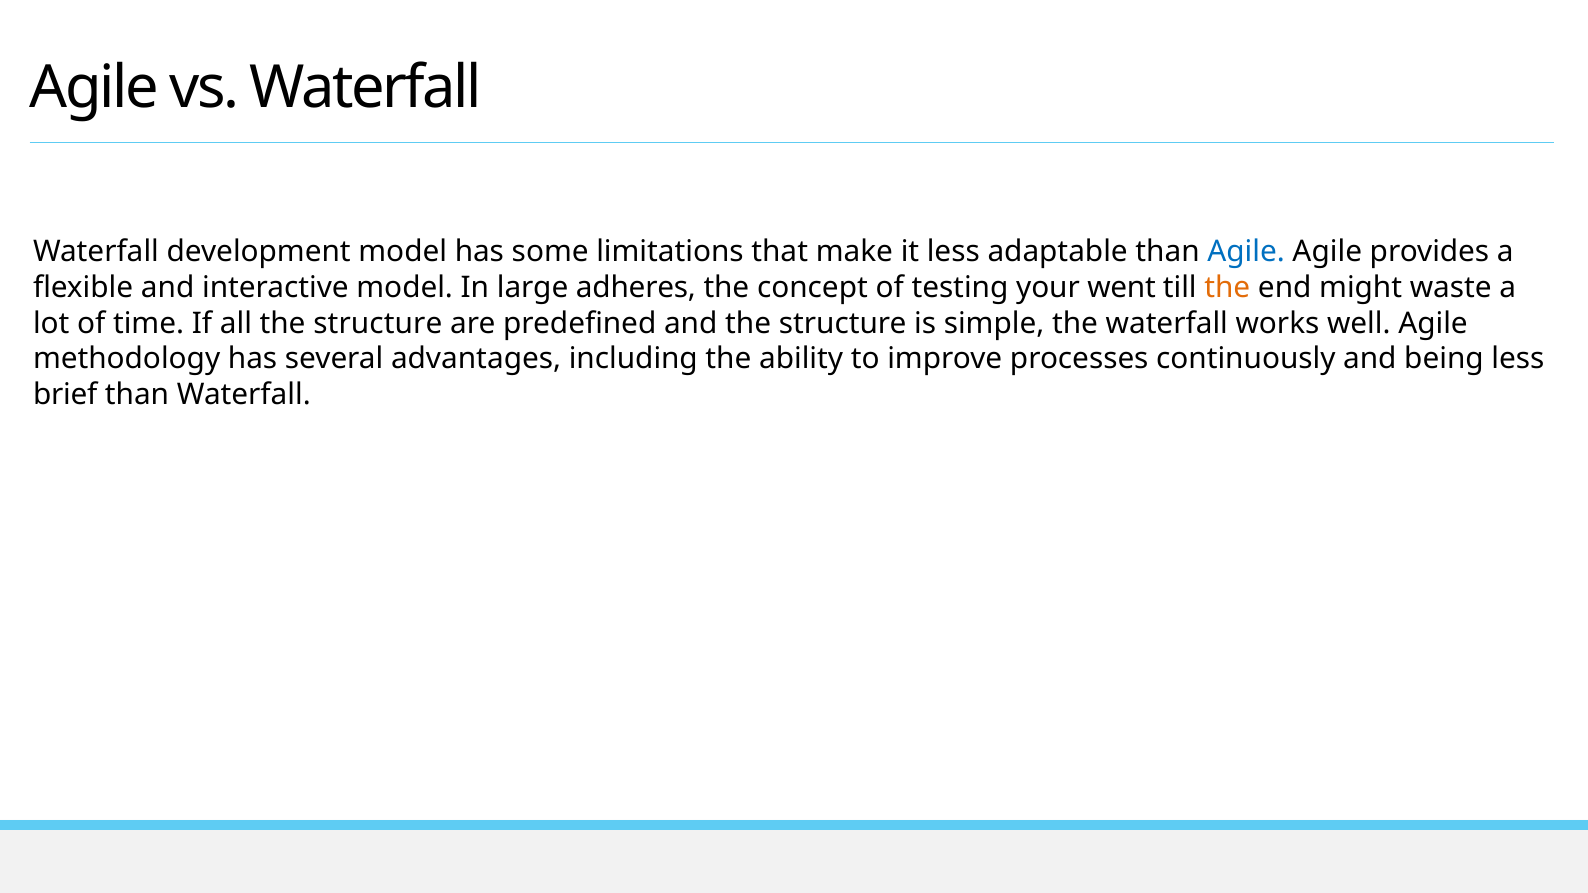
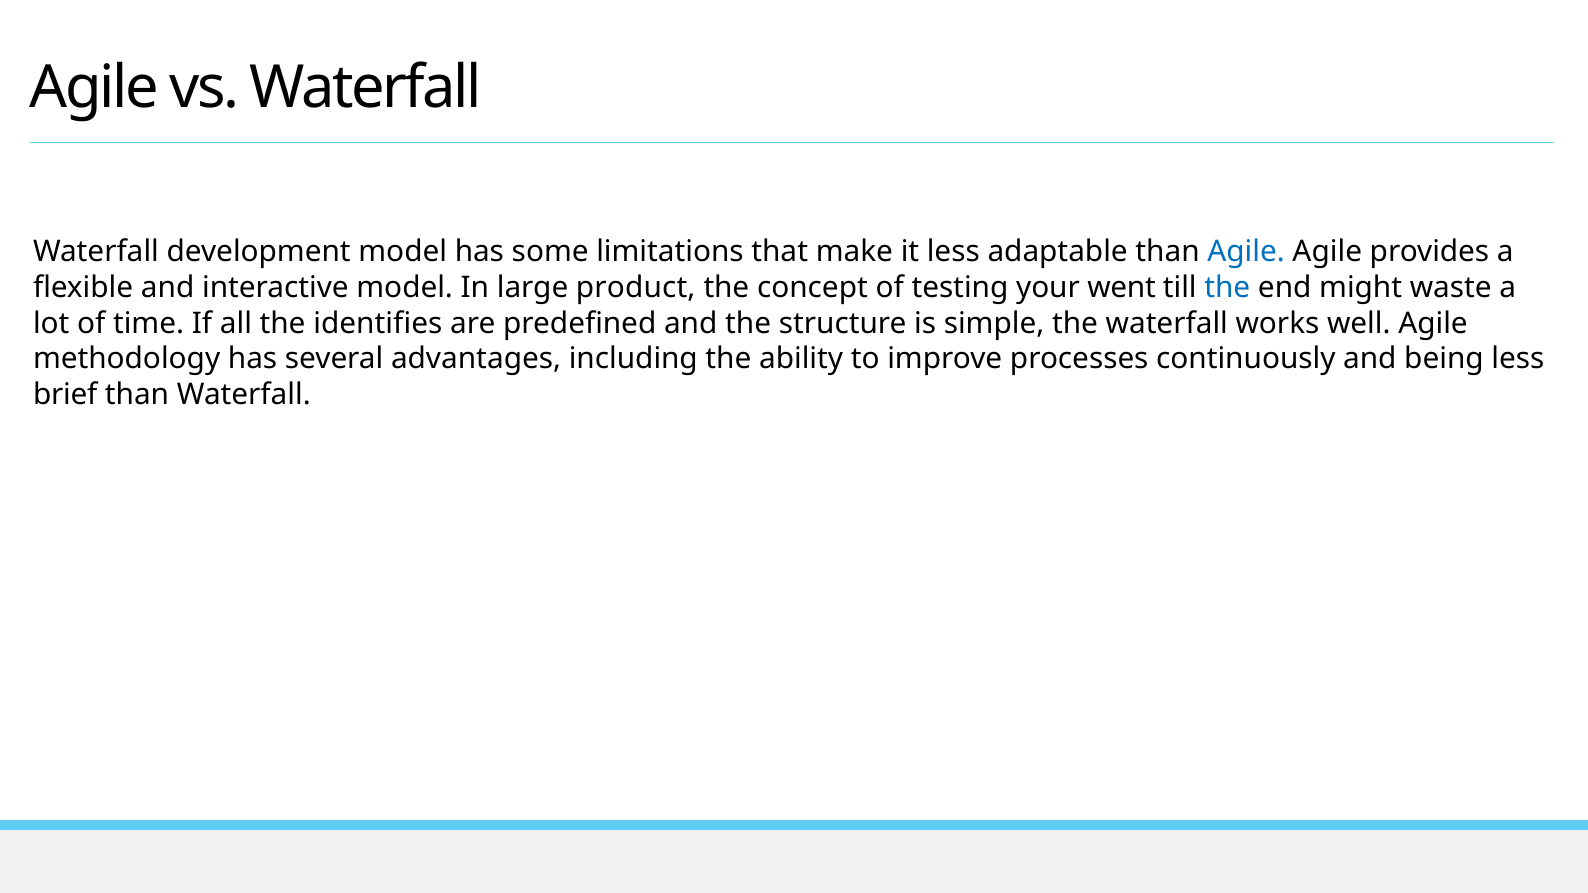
adheres: adheres -> product (636, 288)
the colour: orange -> blue (1227, 288)
all the structure: structure -> identifies (378, 323)
